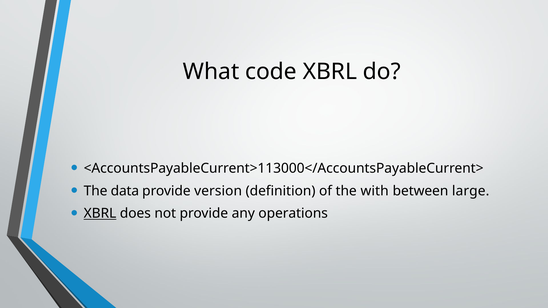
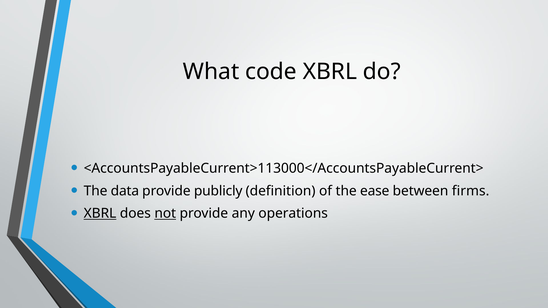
version: version -> publicly (218, 191)
with: with -> ease (375, 191)
large: large -> firms (471, 191)
not underline: none -> present (165, 214)
